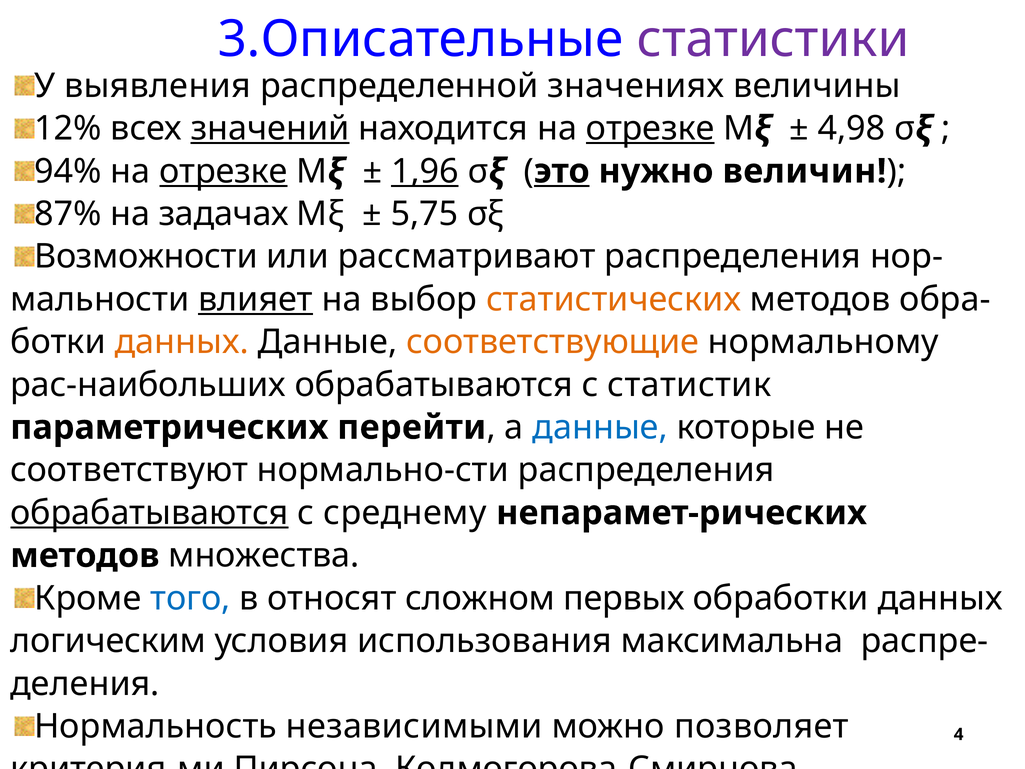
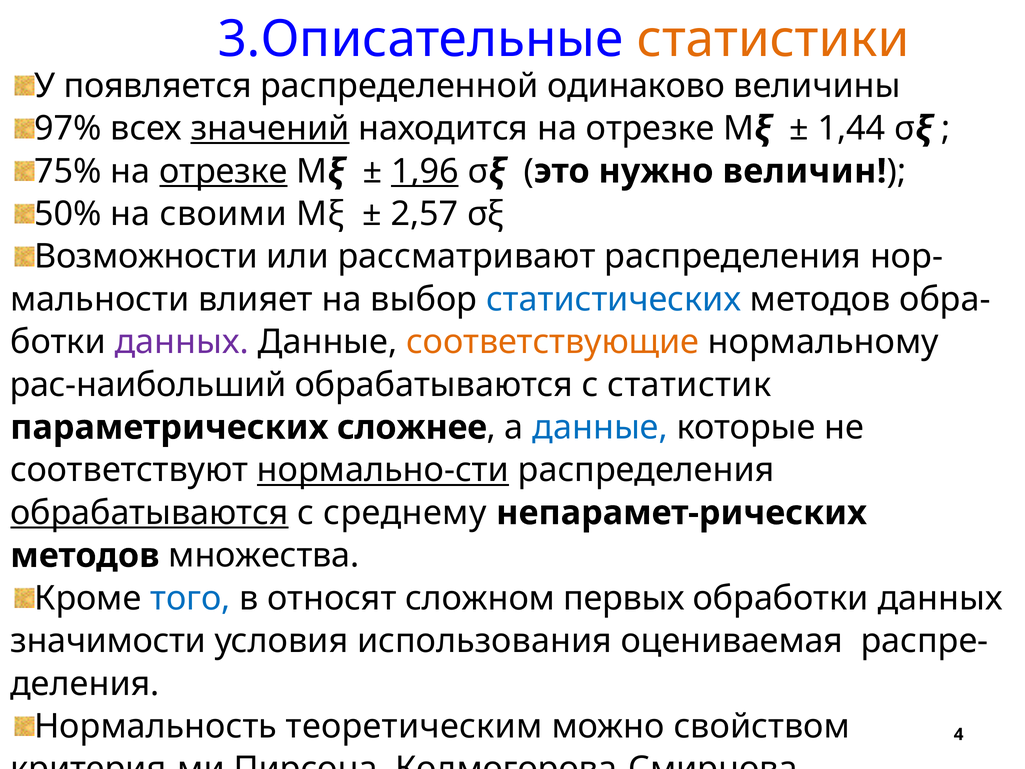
статистики colour: purple -> orange (773, 39)
выявления: выявления -> появляется (158, 86)
значениях: значениях -> одинаково (636, 86)
12%: 12% -> 97% (68, 128)
отрезке underline: present -> none (650, 128)
4,98: 4,98 -> 1,44 (852, 128)
94%: 94% -> 75% (68, 171)
это underline: present -> none (562, 171)
87%: 87% -> 50% (68, 214)
задачах: задачах -> своими (223, 214)
5,75: 5,75 -> 2,57 (424, 214)
влияет underline: present -> none (255, 299)
статистических colour: orange -> blue (614, 299)
данных colour: orange -> purple (182, 342)
рас-наибольших: рас-наибольших -> рас-наибольший (148, 385)
перейти: перейти -> сложнее (412, 427)
нормально-сти underline: none -> present (383, 470)
логическим: логическим -> значимости (108, 641)
максимальна: максимальна -> оцениваемая (732, 641)
независимыми: независимыми -> теоретическим (414, 726)
позволяет: позволяет -> свойством (762, 726)
